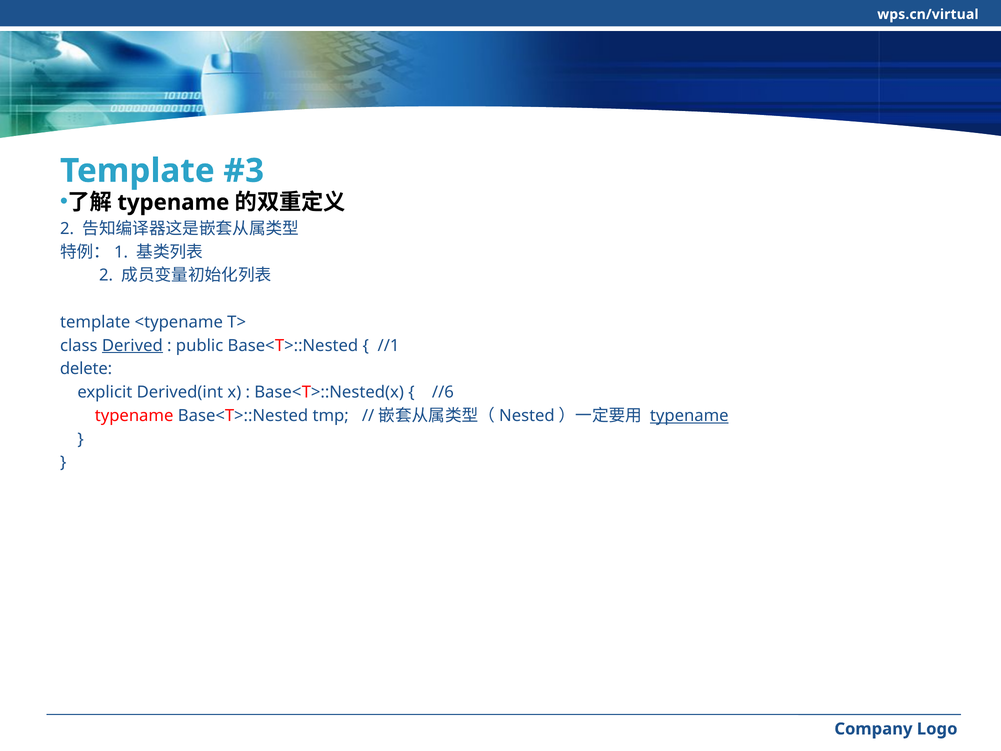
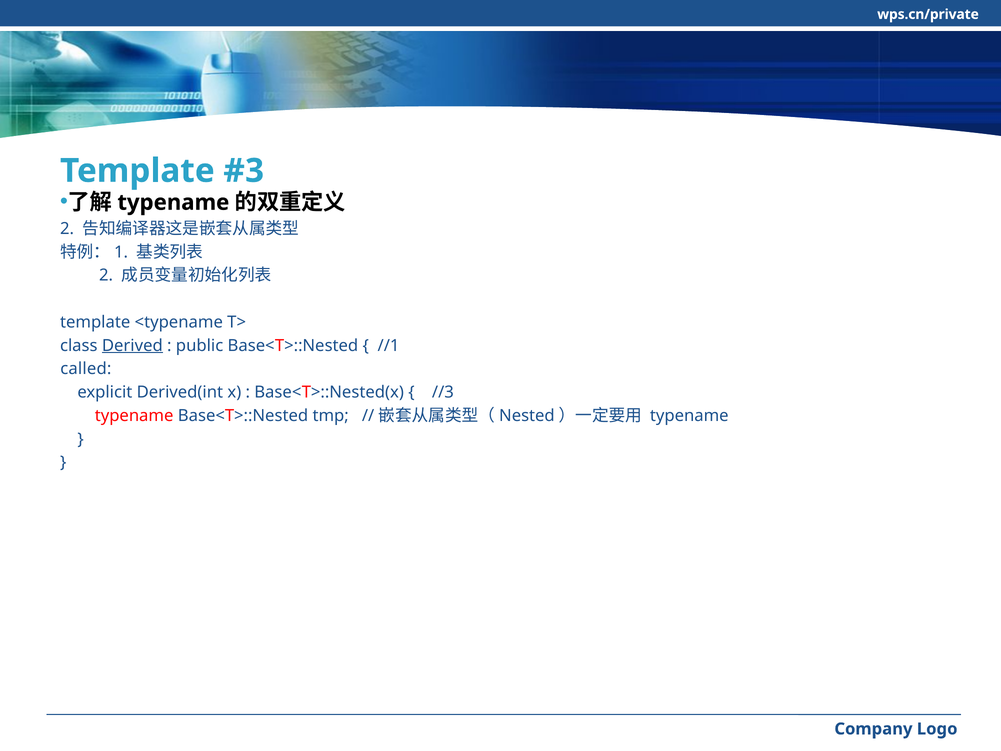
wps.cn/virtual: wps.cn/virtual -> wps.cn/private (928, 14)
delete: delete -> called (86, 369)
//6: //6 -> //3 (443, 392)
typename underline: present -> none (689, 416)
